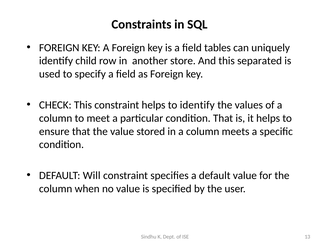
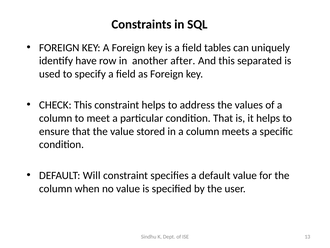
child: child -> have (86, 61)
store: store -> after (183, 61)
to identify: identify -> address (197, 105)
